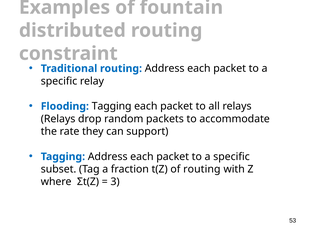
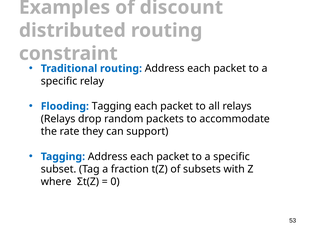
fountain: fountain -> discount (181, 7)
of routing: routing -> subsets (202, 169)
3: 3 -> 0 (115, 182)
